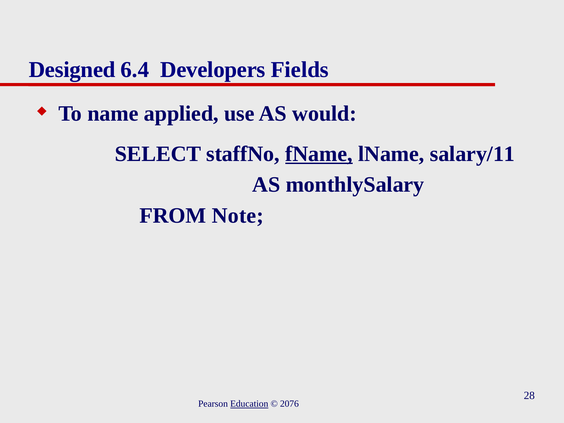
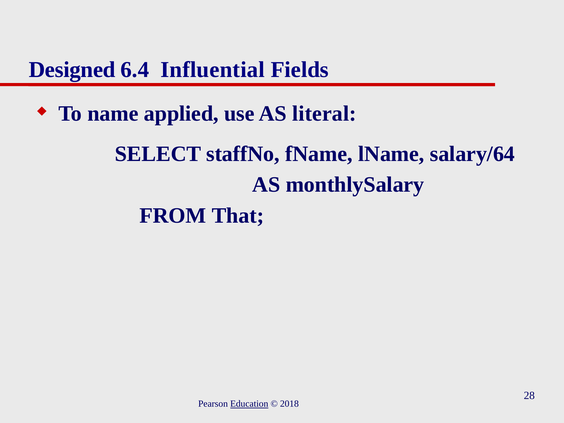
Developers: Developers -> Influential (213, 70)
would: would -> literal (324, 114)
fName underline: present -> none (319, 154)
salary/11: salary/11 -> salary/64 (472, 154)
Note: Note -> That (238, 215)
2076: 2076 -> 2018 (289, 404)
